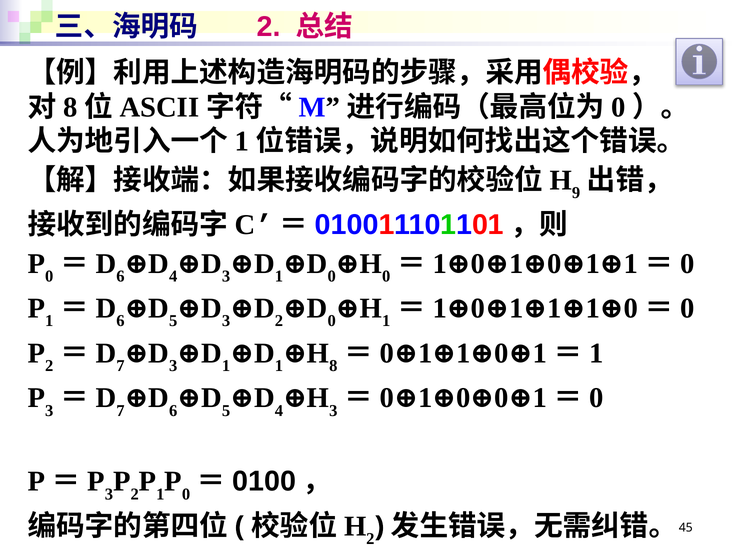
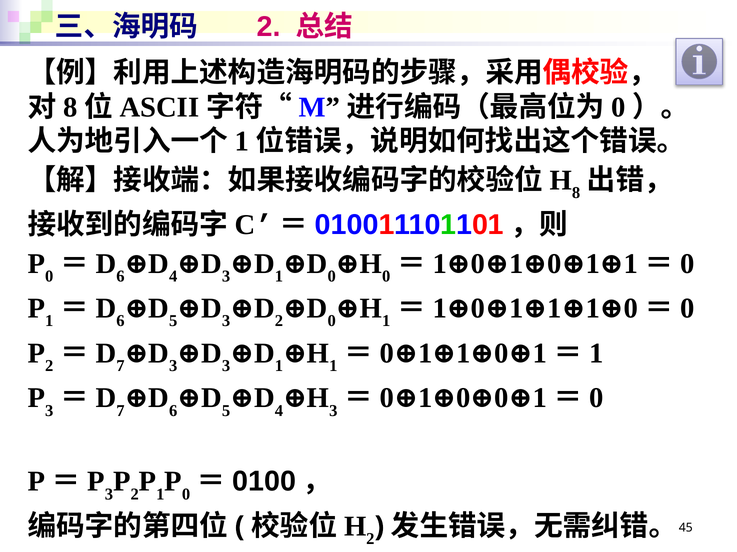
9: 9 -> 8 (576, 193)
1: 1 -> 3 (226, 366)
8: 8 -> 1 (333, 366)
